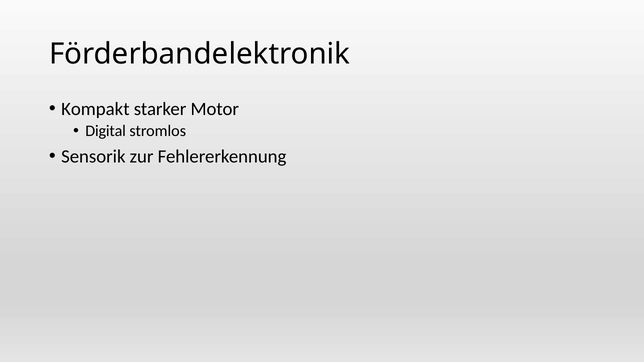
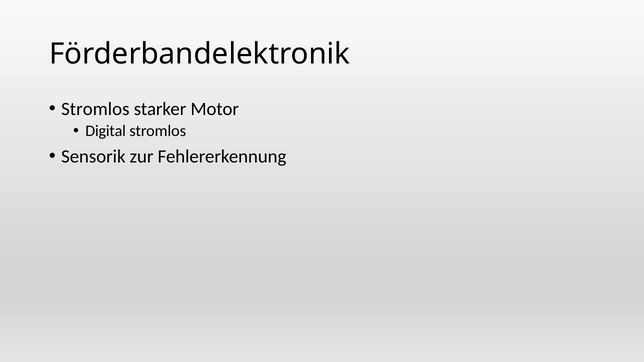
Kompakt: Kompakt -> Stromlos (95, 109)
